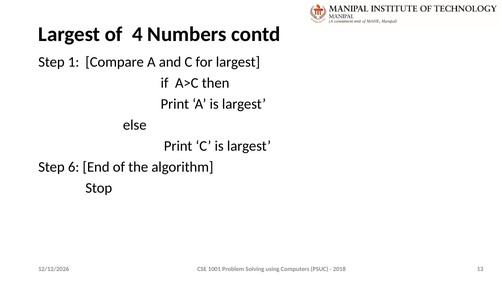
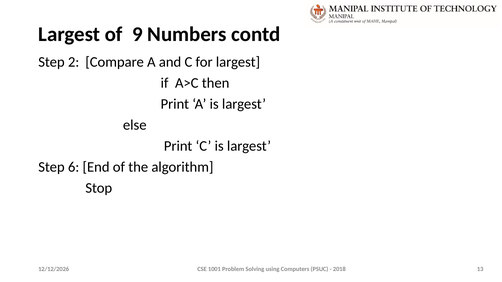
4: 4 -> 9 (137, 34)
1: 1 -> 2 (74, 62)
